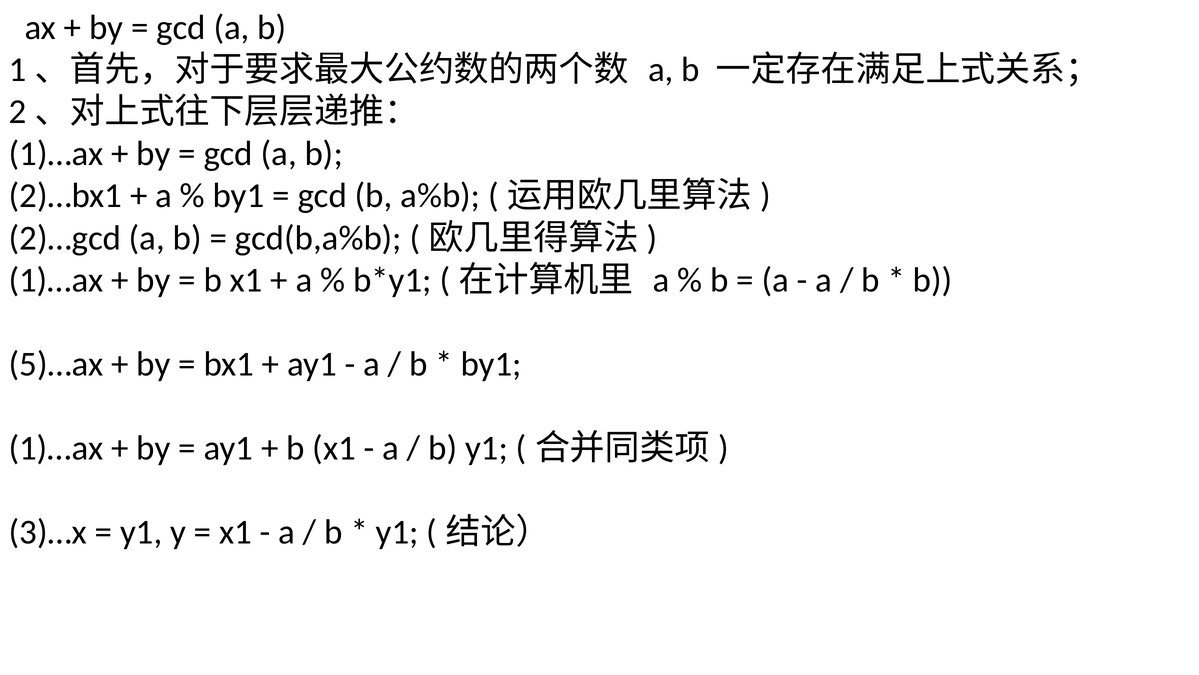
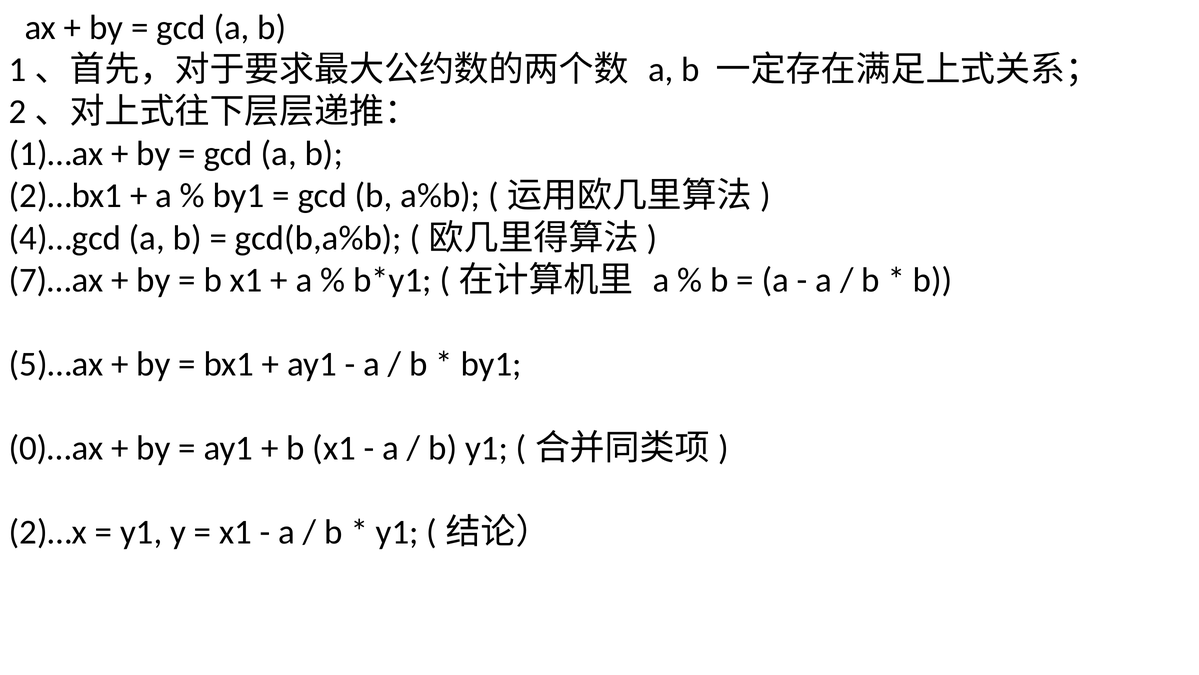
2)…gcd: 2)…gcd -> 4)…gcd (65, 238)
1)…ax: 1)…ax -> 7)…ax (56, 280)
1)…ax: 1)…ax -> 0)…ax (56, 448)
3)…x: 3)…x -> 2)…x (48, 532)
